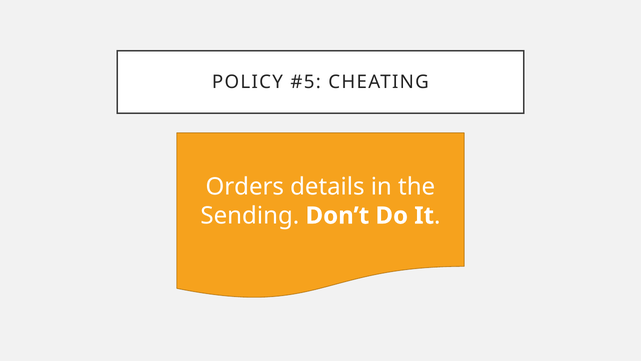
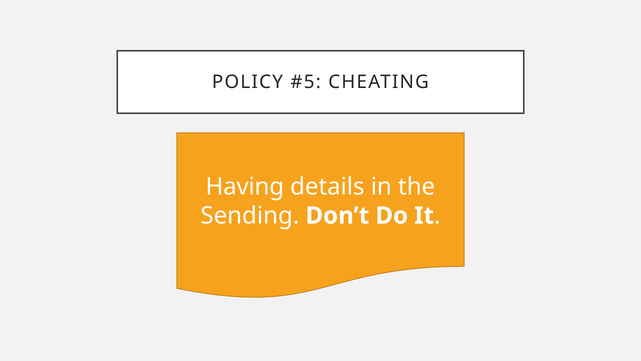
Orders: Orders -> Having (245, 187)
